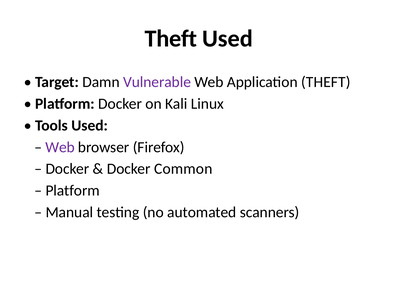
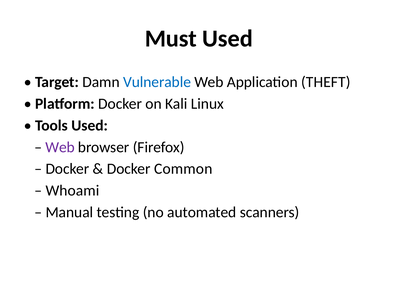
Theft: Theft -> Must (171, 39)
Vulnerable colour: purple -> blue (157, 82)
Platform: Platform -> Whoami (73, 190)
